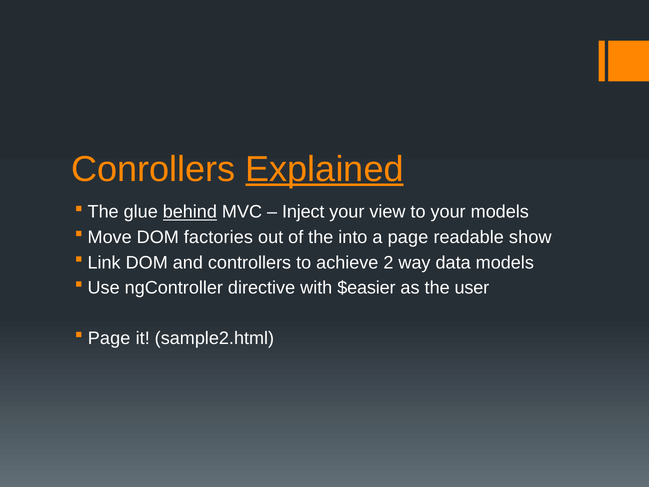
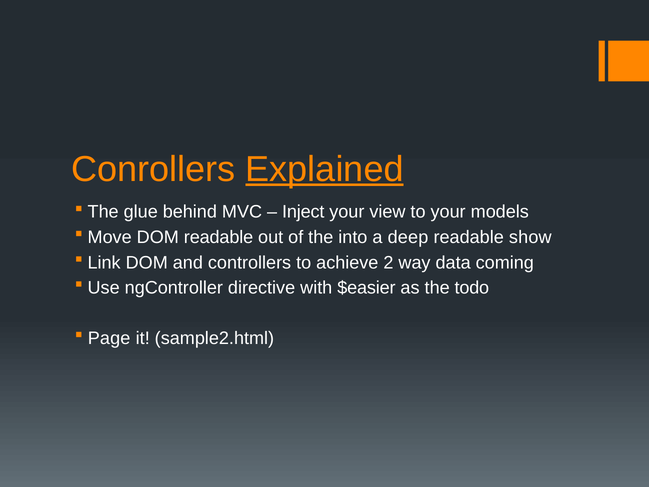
behind underline: present -> none (190, 212)
DOM factories: factories -> readable (219, 237)
a page: page -> deep (408, 237)
data models: models -> coming (505, 262)
user: user -> todo (472, 288)
